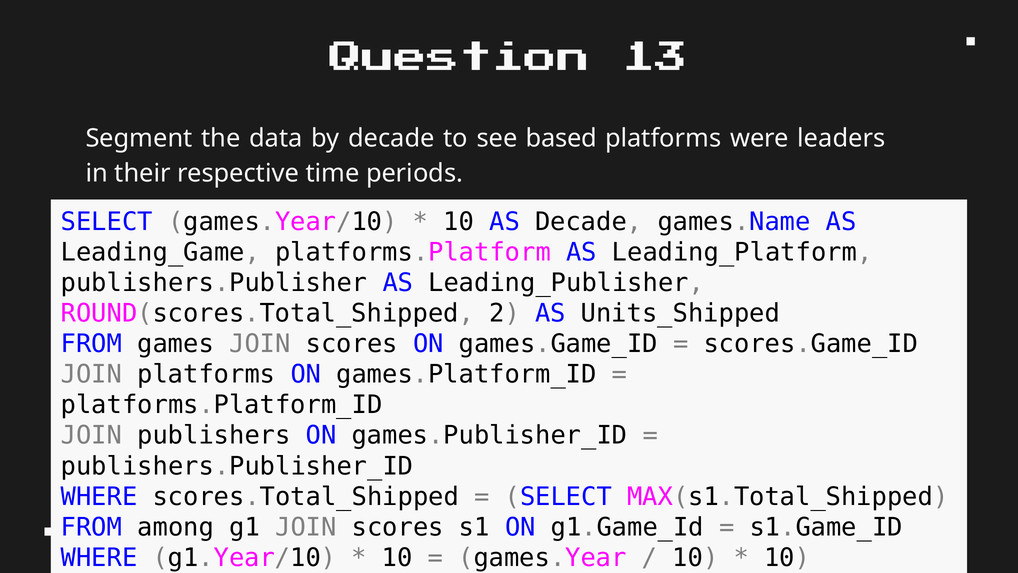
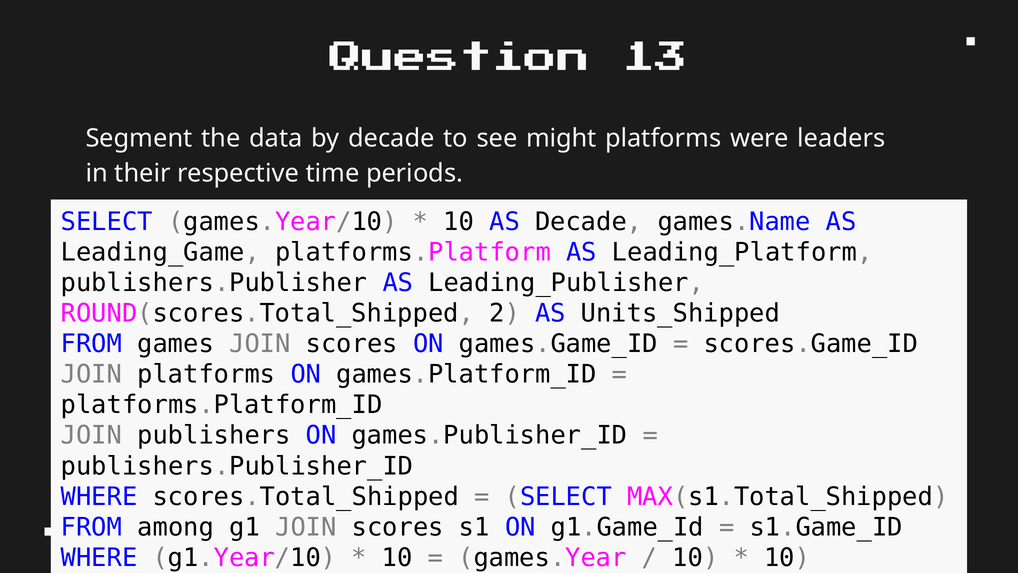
based: based -> might (561, 138)
